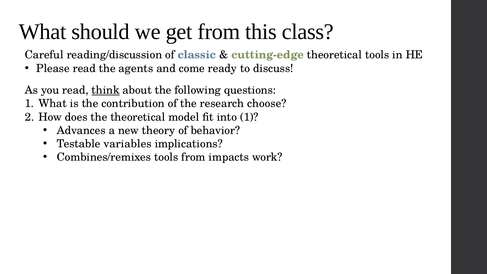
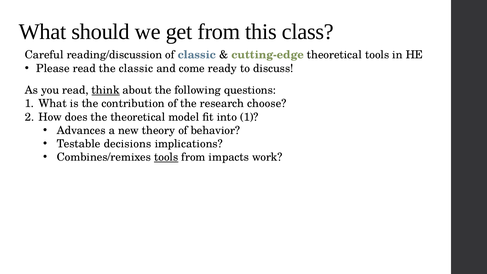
the agents: agents -> classic (136, 68)
variables: variables -> decisions (127, 144)
tools underline: none -> present (166, 157)
